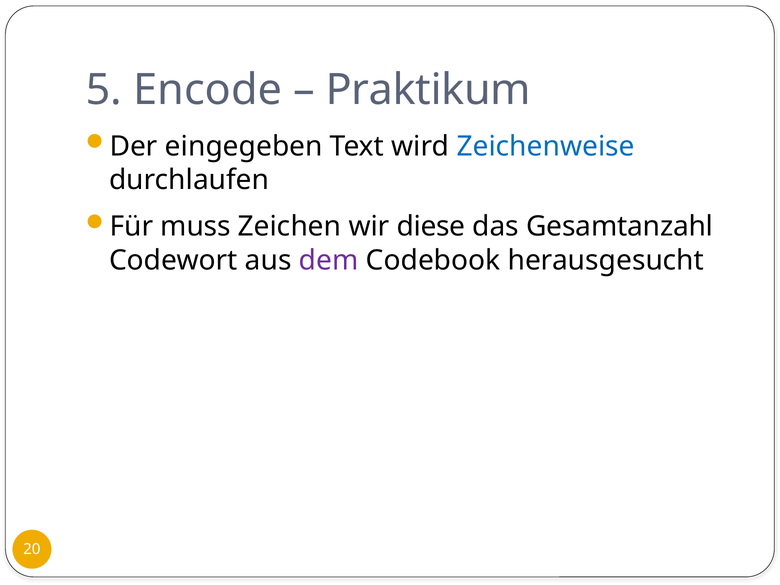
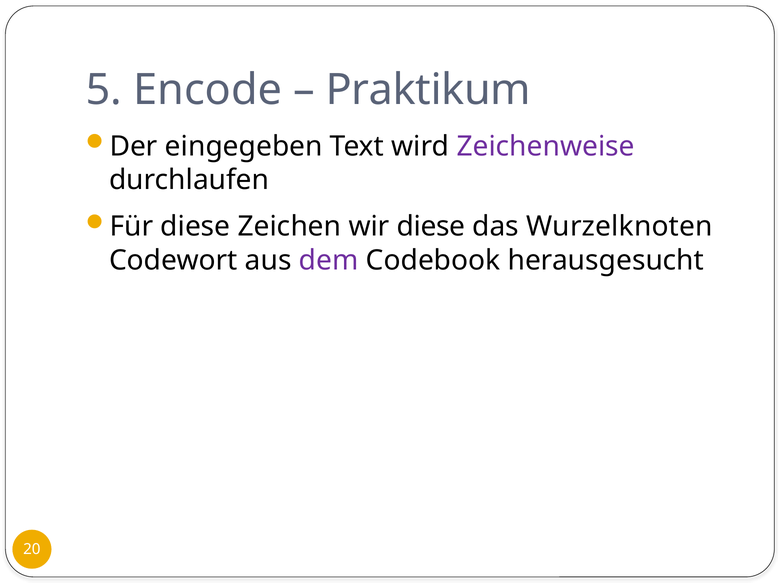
Zeichenweise colour: blue -> purple (546, 146)
Für muss: muss -> diese (195, 227)
Gesamtanzahl: Gesamtanzahl -> Wurzelknoten (619, 227)
